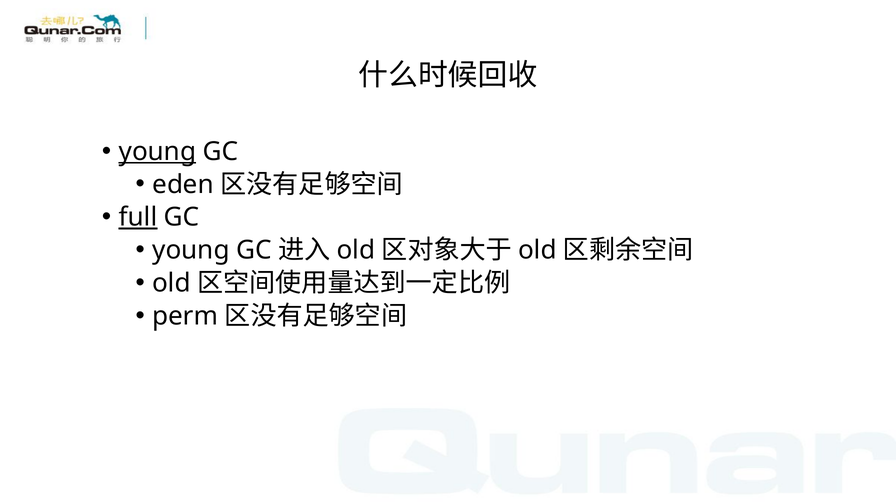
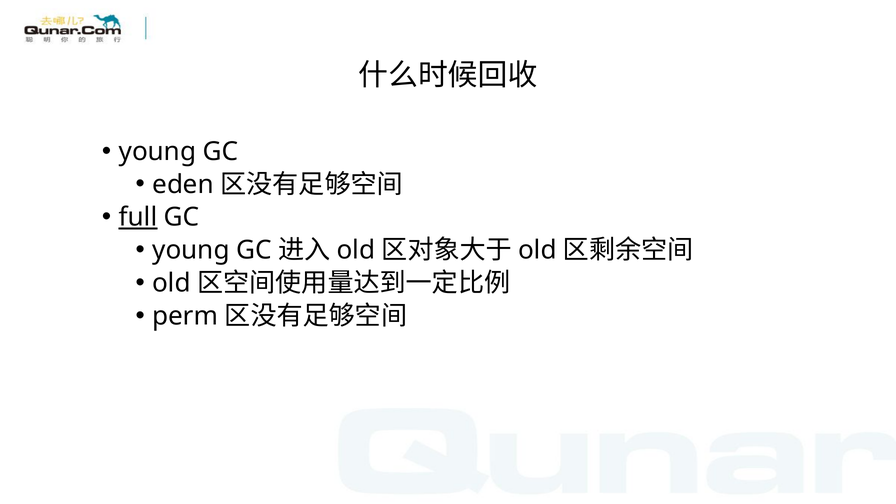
young underline: present -> none (157, 151)
